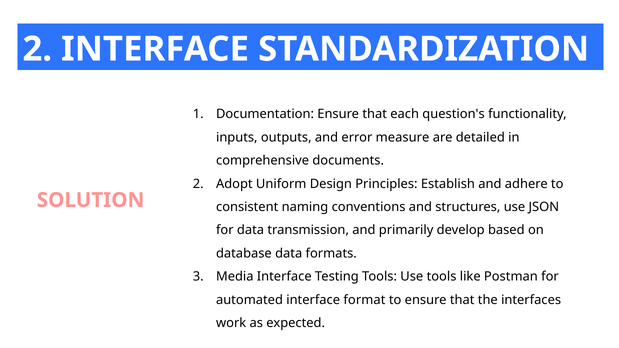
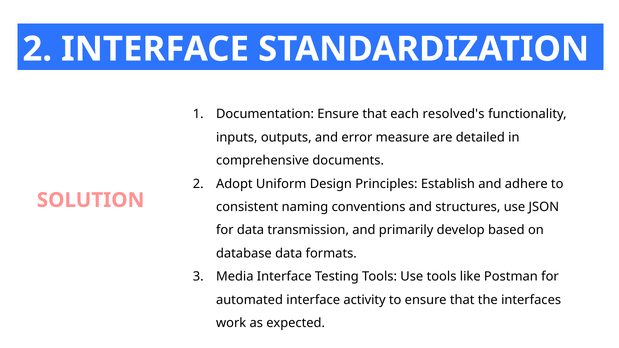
question's: question's -> resolved's (453, 114)
format: format -> activity (365, 300)
